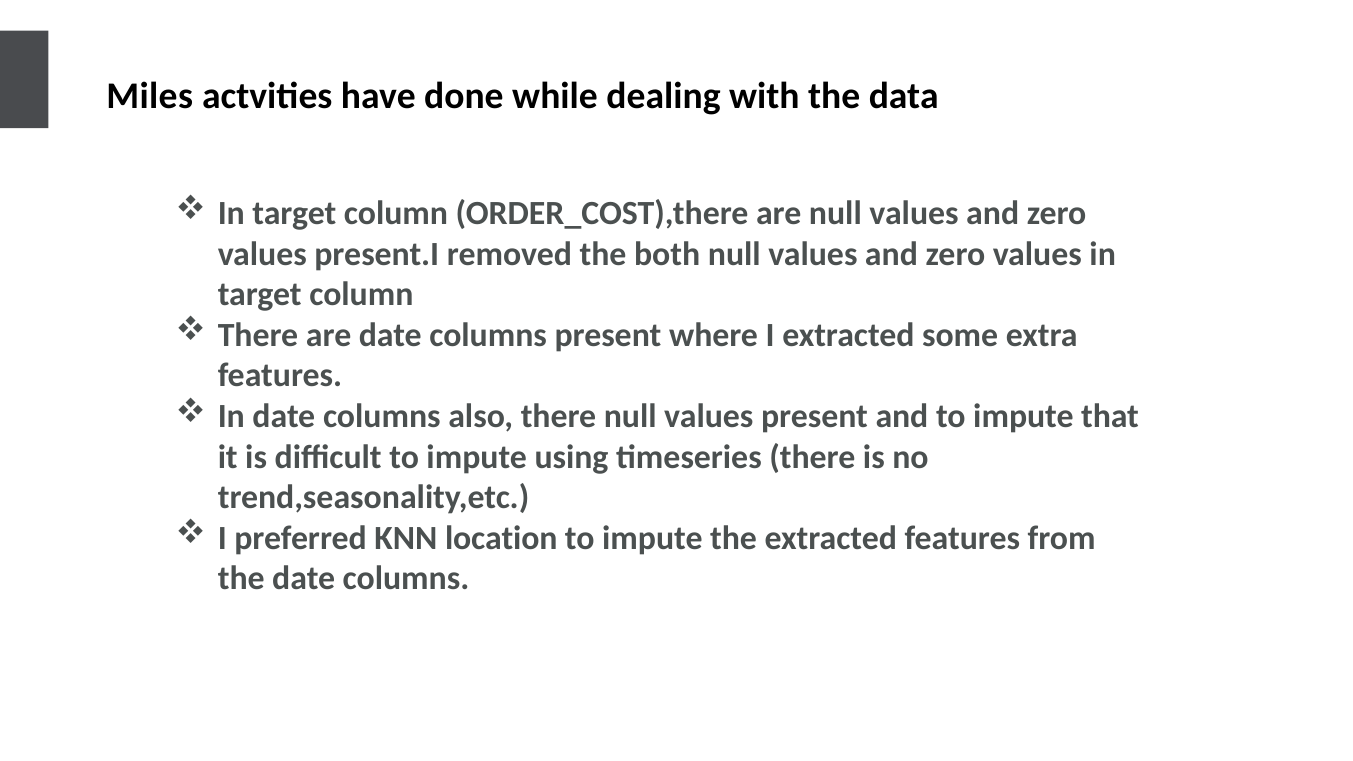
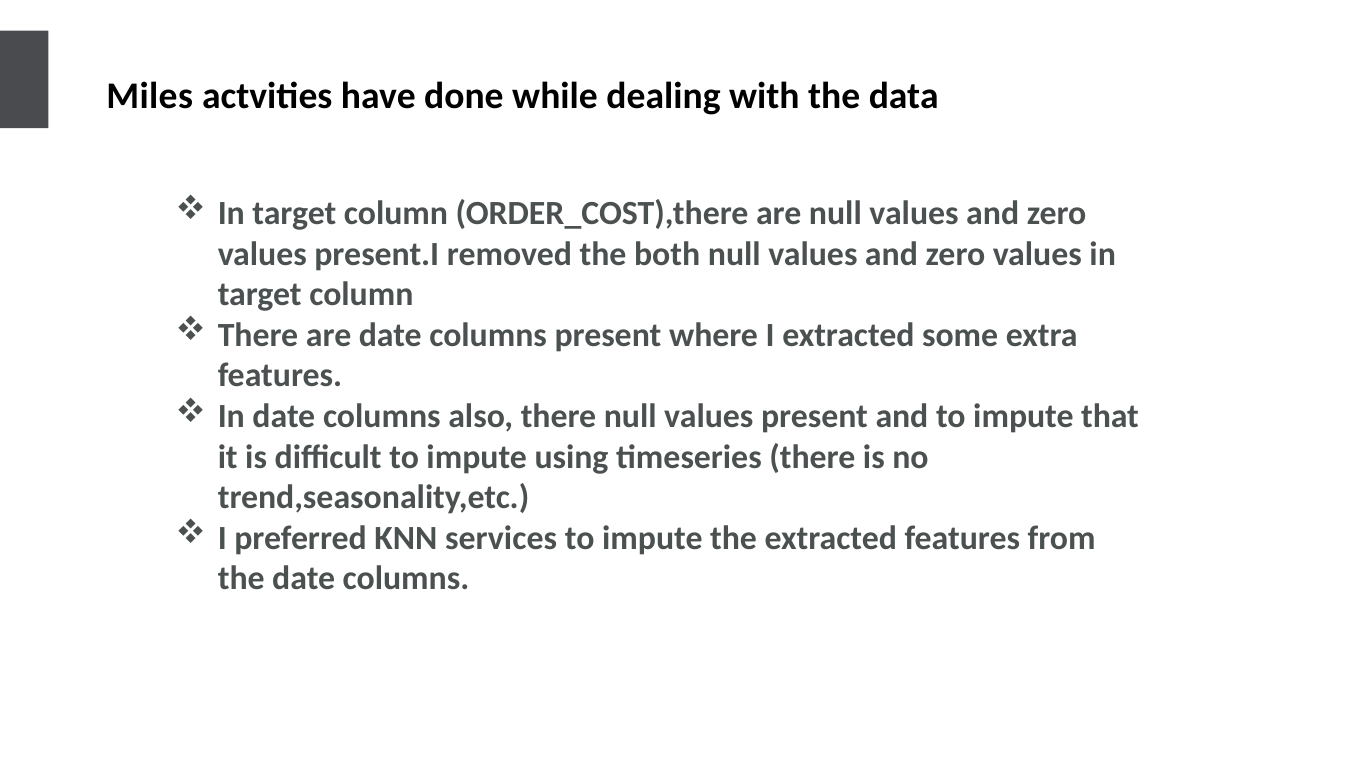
location: location -> services (501, 538)
